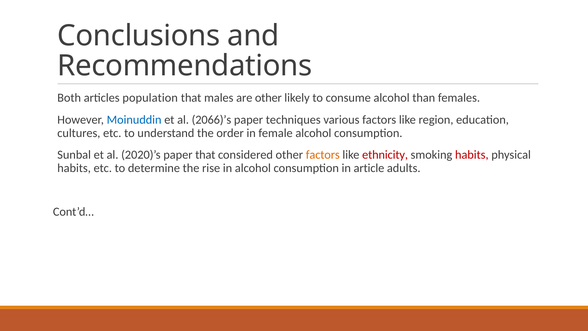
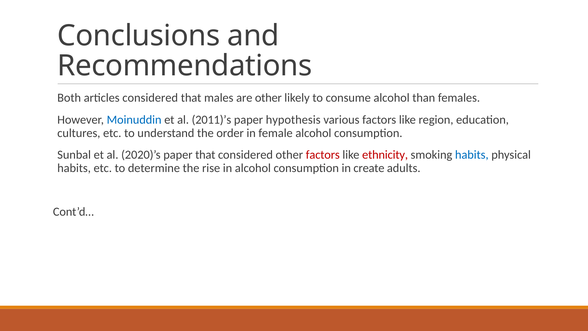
articles population: population -> considered (150, 98)
2066)’s: 2066)’s -> 2011)’s (211, 120)
techniques: techniques -> hypothesis (293, 120)
factors colour: orange -> red (323, 155)
habits colour: red -> blue (472, 155)
article: article -> create (369, 168)
